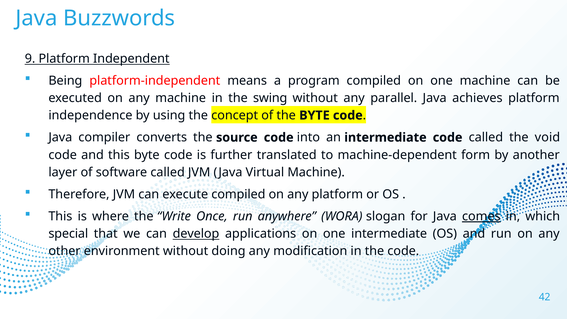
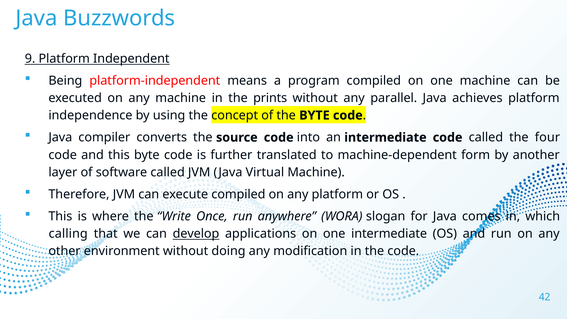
swing: swing -> prints (270, 98)
void: void -> four (547, 137)
comes underline: present -> none (481, 216)
special: special -> calling (68, 234)
